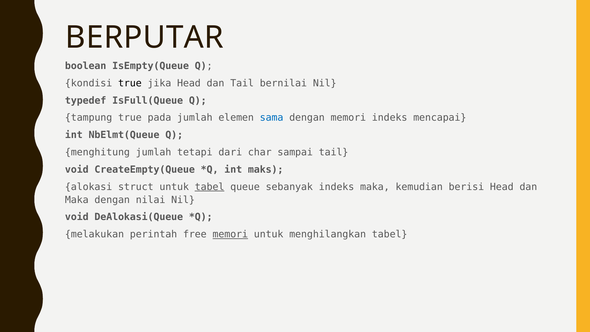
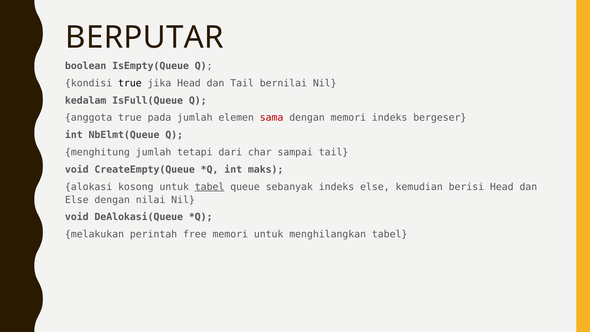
typedef: typedef -> kedalam (86, 100)
tampung: tampung -> anggota (89, 118)
sama colour: blue -> red (272, 118)
mencapai: mencapai -> bergeser (440, 118)
struct: struct -> kosong (136, 187)
indeks maka: maka -> else (375, 187)
Maka: Maka -> Else (77, 200)
memori underline: present -> none (230, 234)
